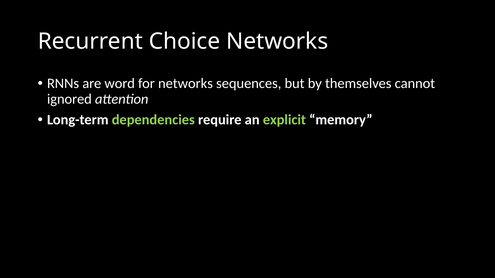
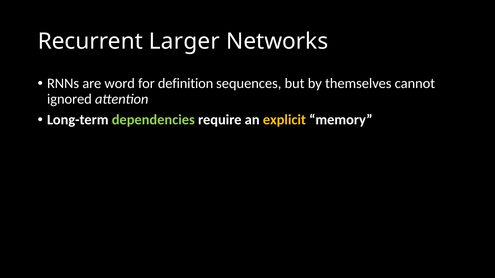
Choice: Choice -> Larger (184, 42)
for networks: networks -> definition (186, 84)
explicit colour: light green -> yellow (284, 120)
